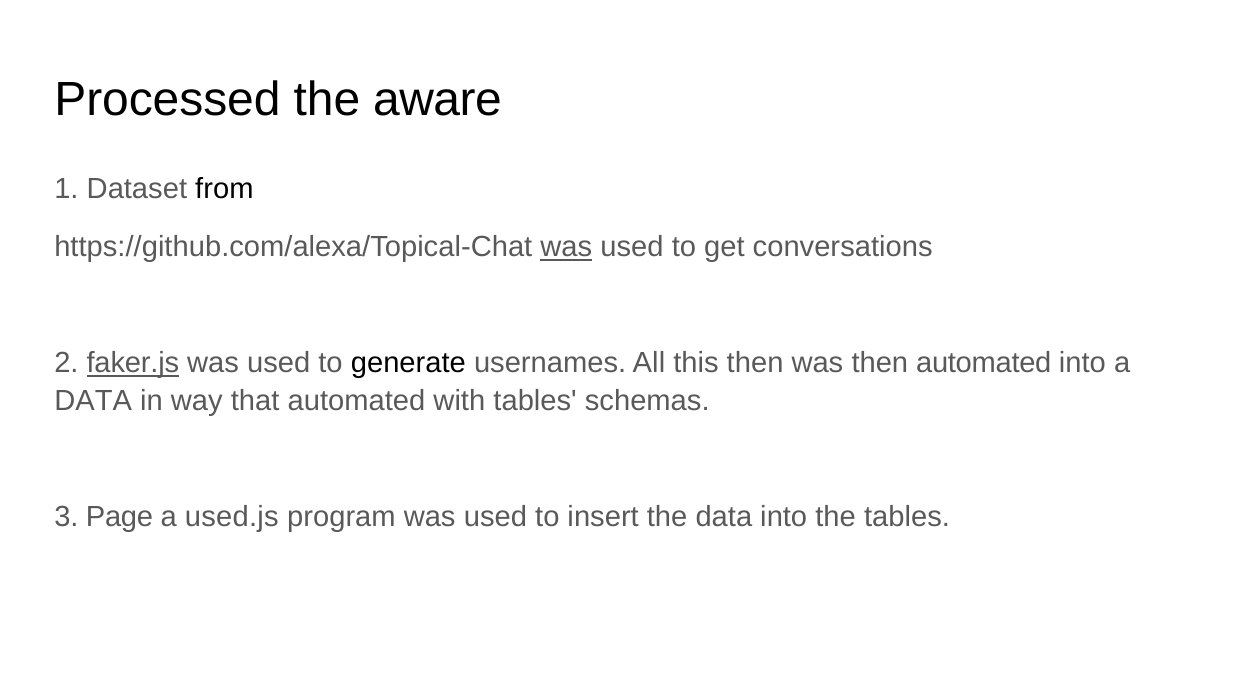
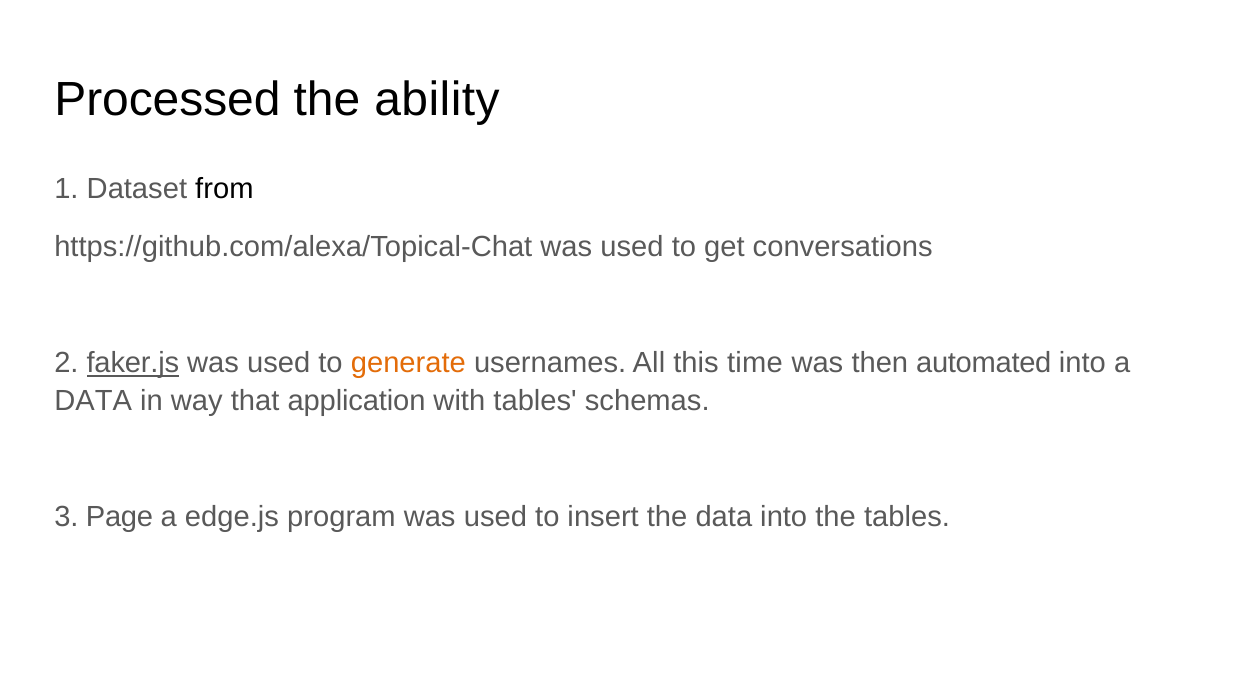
aware: aware -> ability (437, 100)
was underline: present -> none (566, 248)
generate colour: black -> orange (408, 364)
this then: then -> time (755, 364)
that automated: automated -> application (357, 401)
used.js: used.js -> edge.js (232, 517)
